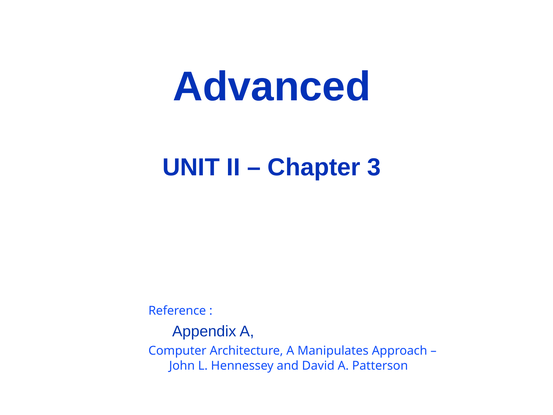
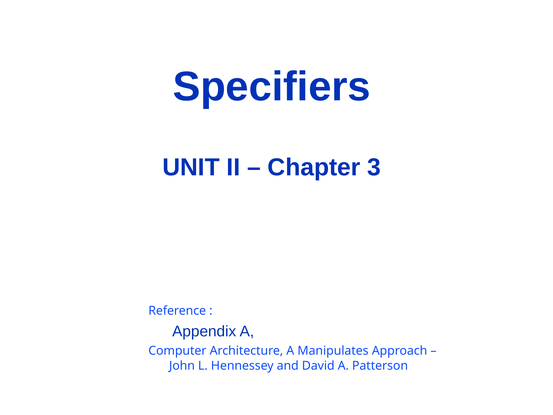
Advanced: Advanced -> Specifiers (272, 87)
